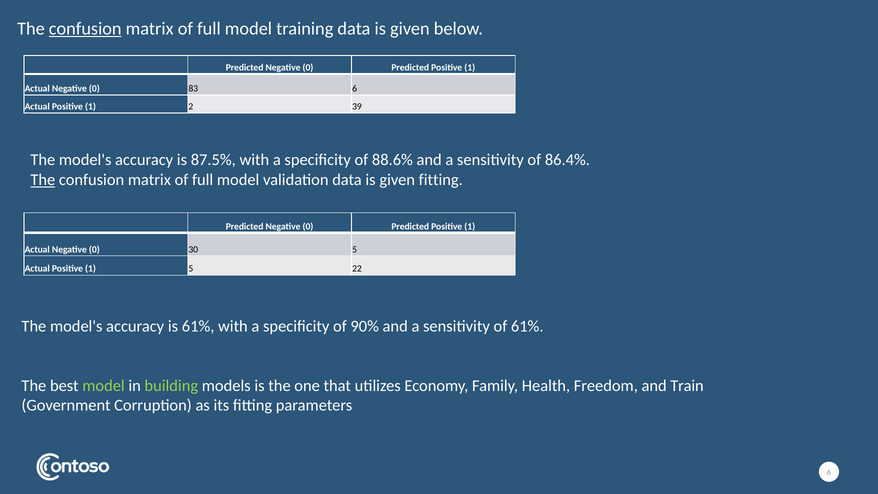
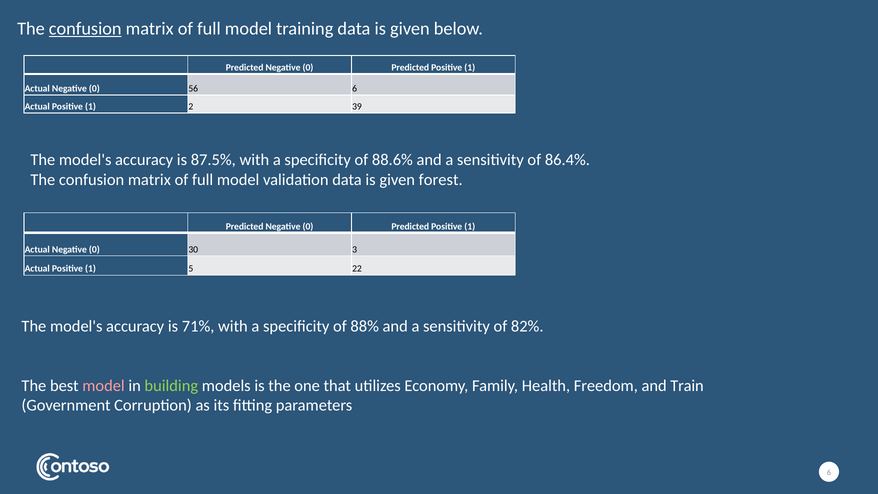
83: 83 -> 56 (193, 89)
The underline: present -> none (43, 180)
given fitting: fitting -> forest (441, 180)
30 5: 5 -> 3 (355, 249)
is 61%: 61% -> 71% (198, 326)
90%: 90% -> 88% (365, 326)
of 61%: 61% -> 82% (527, 326)
model colour: light green -> pink (104, 385)
